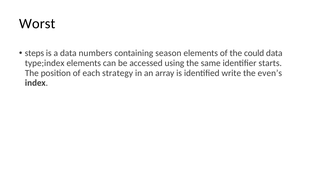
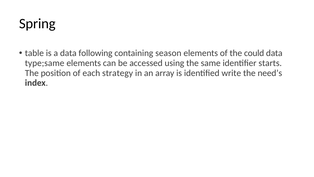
Worst: Worst -> Spring (37, 24)
steps: steps -> table (34, 53)
numbers: numbers -> following (96, 53)
type;index: type;index -> type;same (45, 63)
even’s: even’s -> need’s (270, 73)
